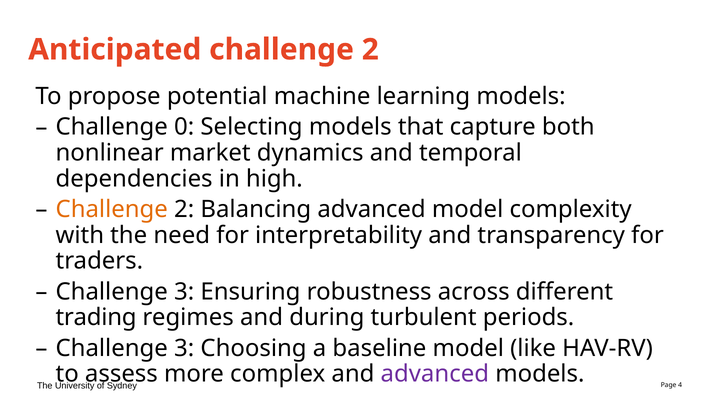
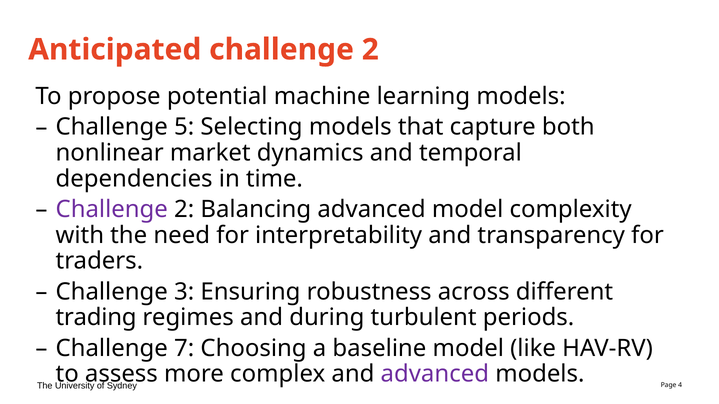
0: 0 -> 5 (184, 127)
high: high -> time (274, 179)
Challenge colour: orange -> purple (112, 210)
3: 3 -> 7 (184, 349)
